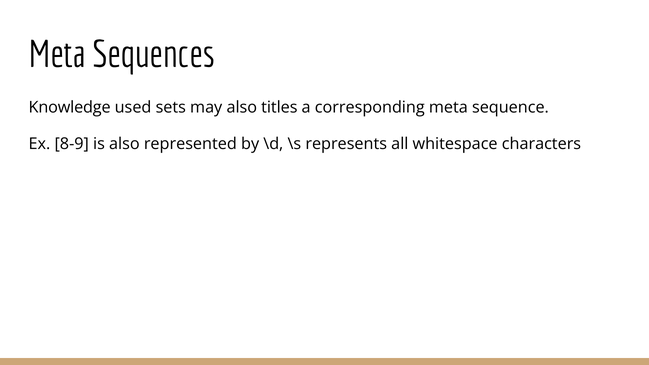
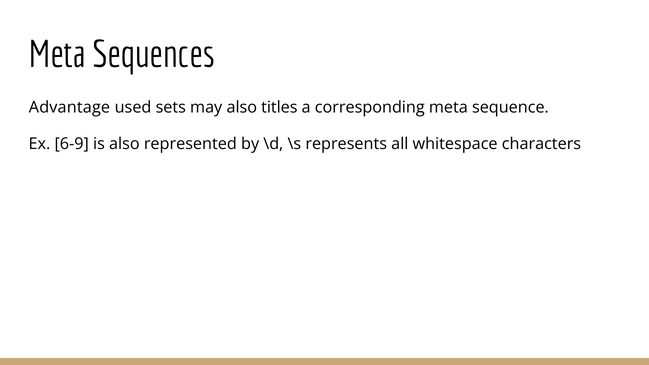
Knowledge: Knowledge -> Advantage (69, 107)
8-9: 8-9 -> 6-9 (72, 144)
